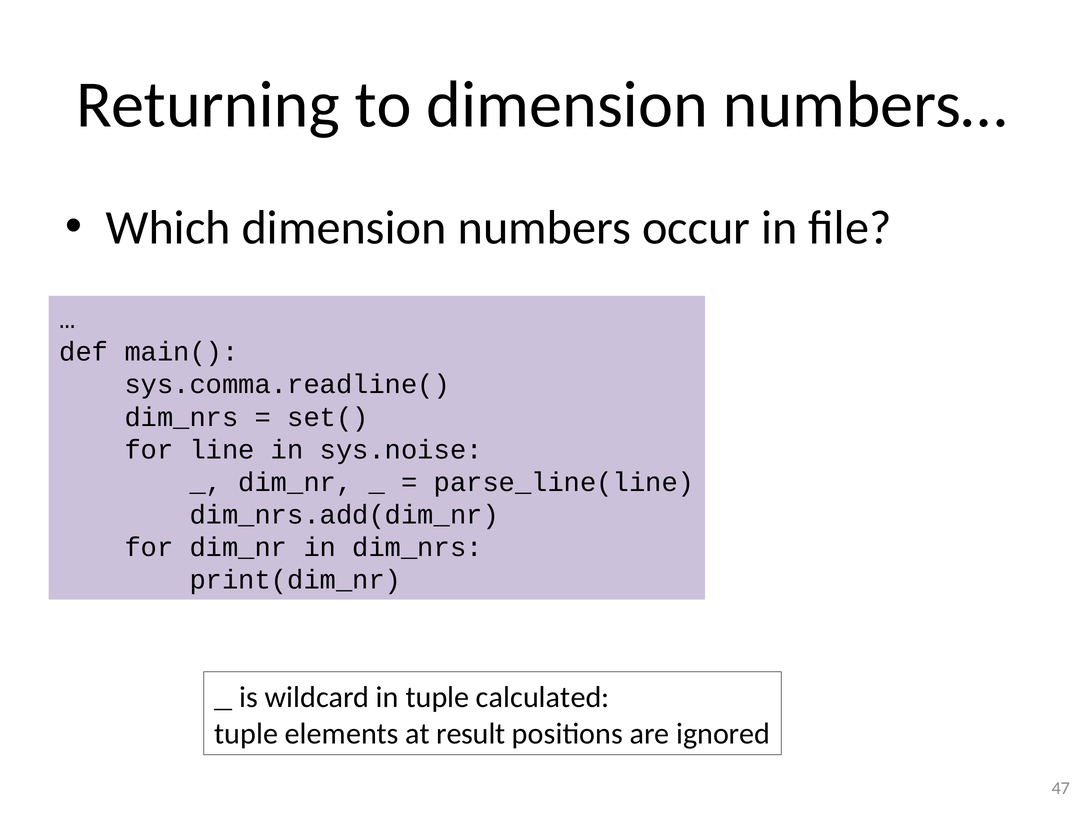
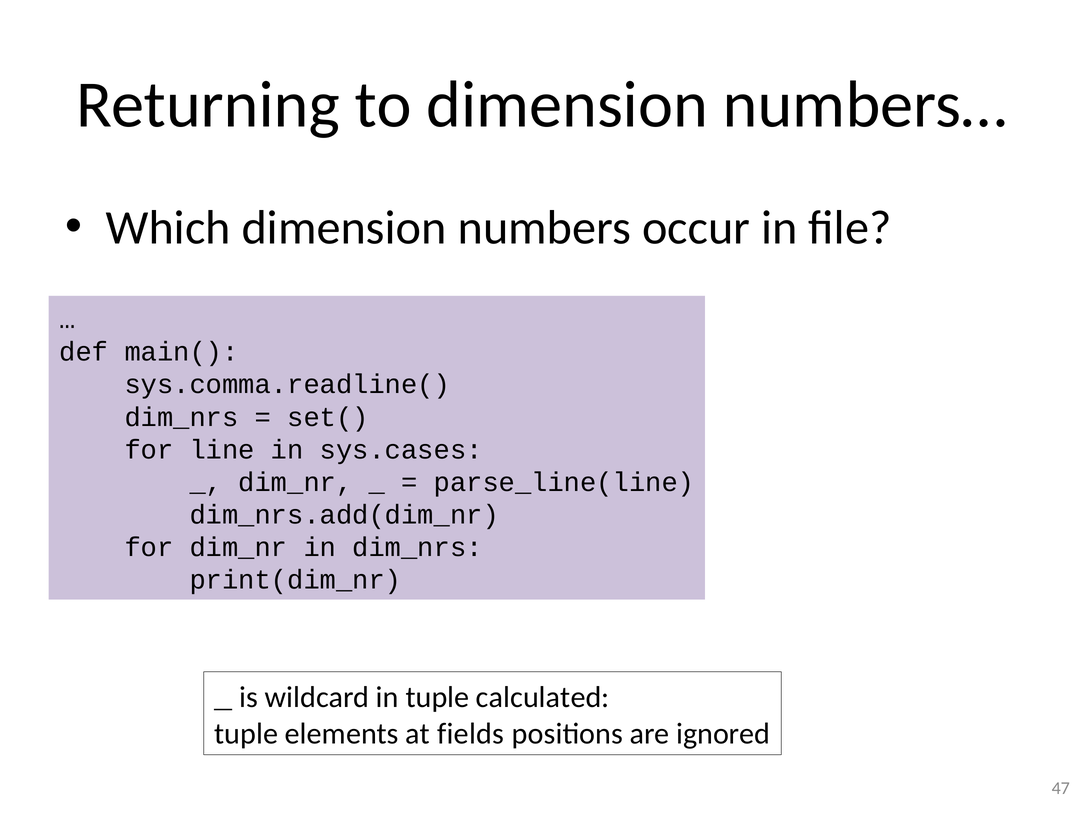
sys.noise: sys.noise -> sys.cases (401, 449)
result: result -> fields (471, 733)
